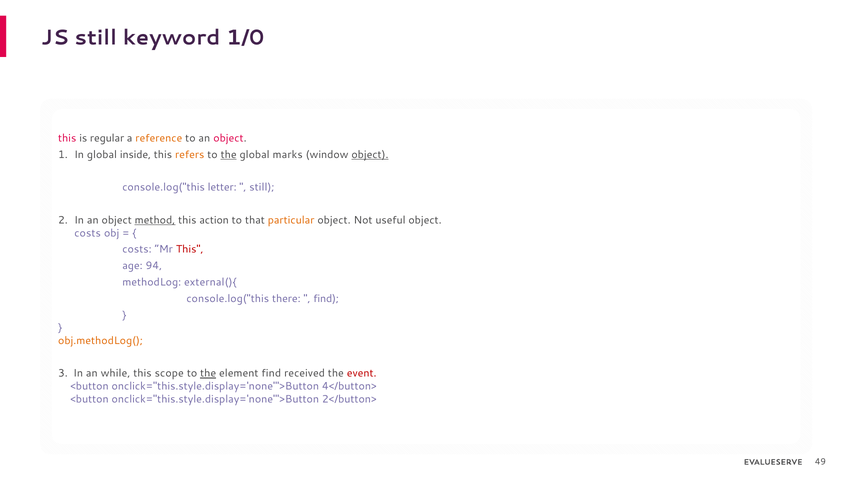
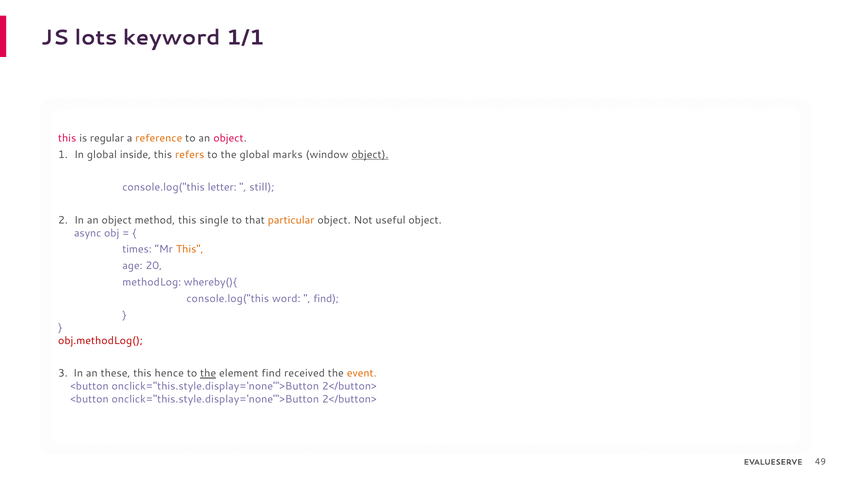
JS still: still -> lots (96, 38)
1/0: 1/0 -> 1/1 (245, 38)
the underline: present -> none (229, 155)
method underline: present -> none (155, 220)
action: action -> single (214, 220)
costs: costs -> async (88, 233)
costs: costs -> times (137, 250)
This colour: red -> orange (190, 250)
94: 94 -> 20 (154, 266)
external(){: external(){ -> whereby(){ (210, 283)
there: there -> word (286, 299)
obj.methodLog( colour: orange -> red (100, 341)
while: while -> these (116, 374)
scope: scope -> hence (169, 374)
event colour: red -> orange (362, 374)
4</button>: 4</button> -> 2</button> (349, 387)
